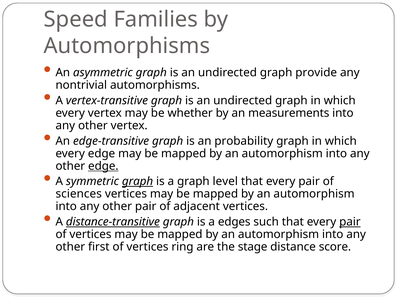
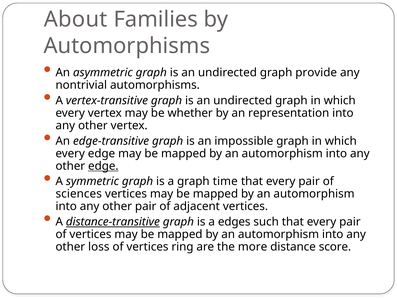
Speed: Speed -> About (76, 19)
measurements: measurements -> representation (289, 113)
probability: probability -> impossible (244, 141)
graph underline: present -> none (138, 181)
level: level -> time (225, 181)
pair underline: present -> none (350, 222)
first: first -> loss (99, 247)
stage: stage -> more (253, 247)
